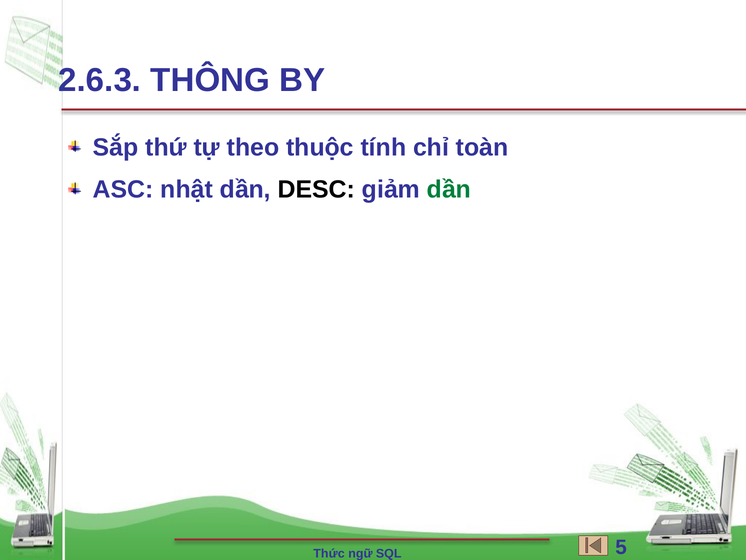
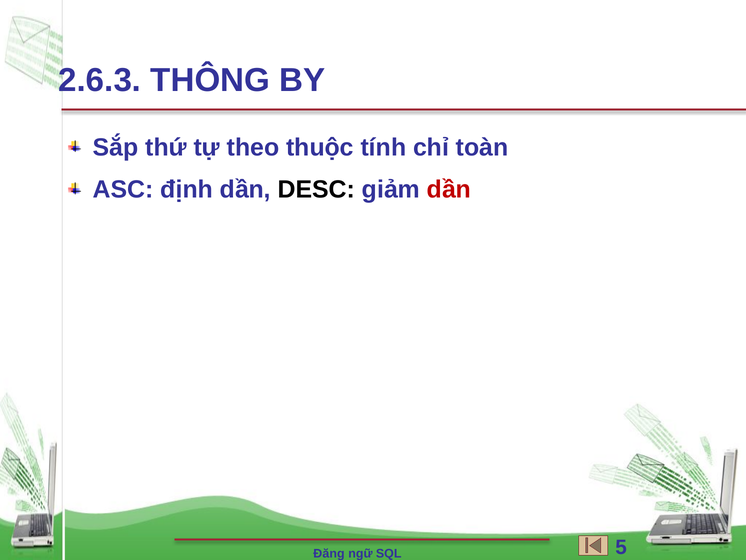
nhật: nhật -> định (187, 190)
dần colour: green -> red (449, 190)
Thức: Thức -> Đăng (329, 553)
